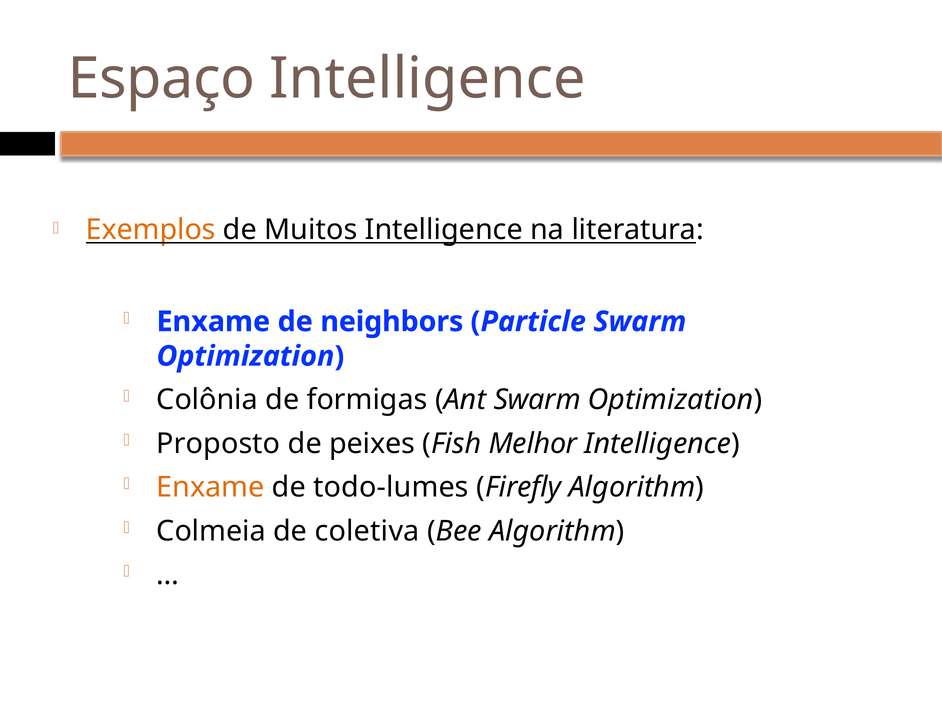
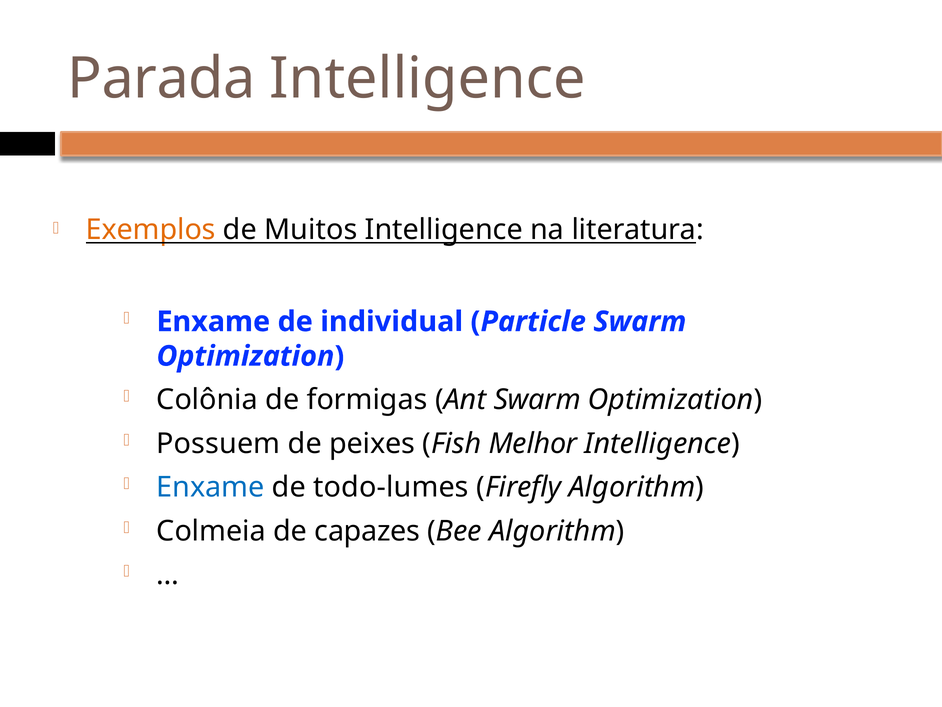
Espaço: Espaço -> Parada (161, 79)
neighbors: neighbors -> individual (392, 321)
Proposto: Proposto -> Possuem (218, 443)
Enxame colour: orange -> blue (211, 487)
coletiva: coletiva -> capazes (367, 531)
